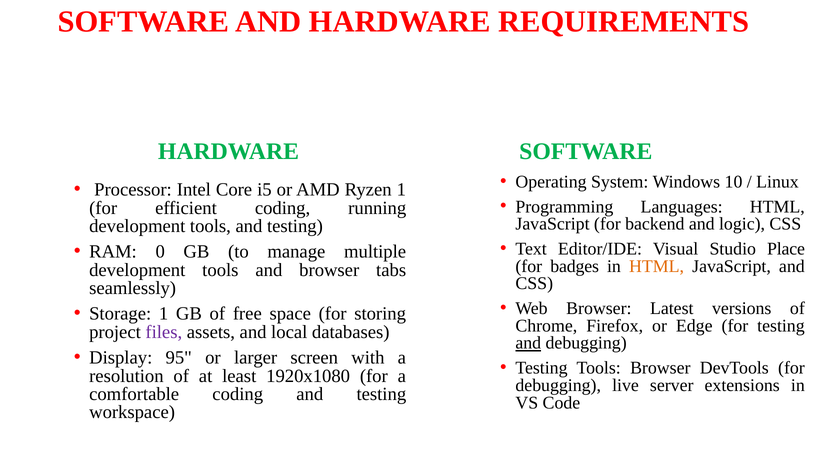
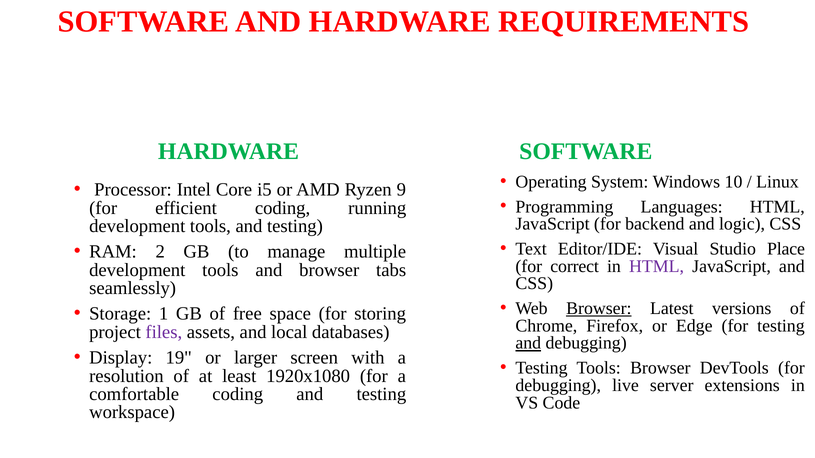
Ryzen 1: 1 -> 9 (401, 190)
0: 0 -> 2 (160, 252)
badges: badges -> correct (575, 266)
HTML colour: orange -> purple (657, 266)
Browser underline: none -> present (599, 309)
95: 95 -> 19 (179, 358)
